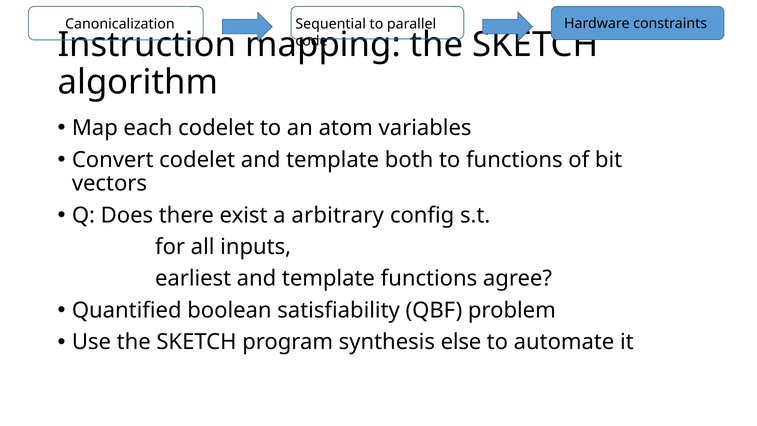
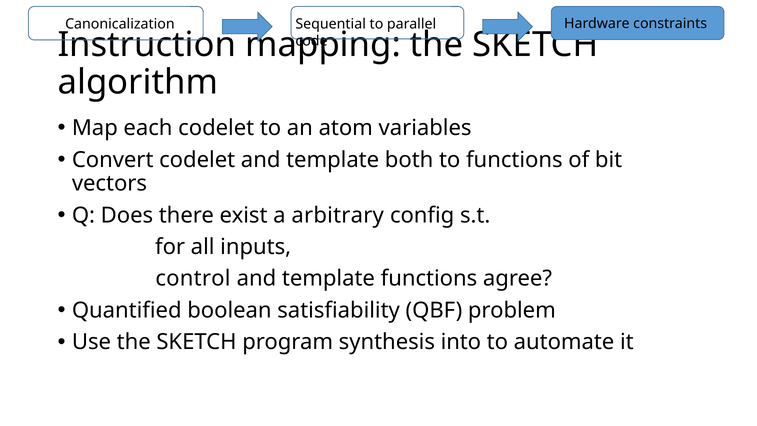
earliest: earliest -> control (193, 279)
else: else -> into (461, 342)
